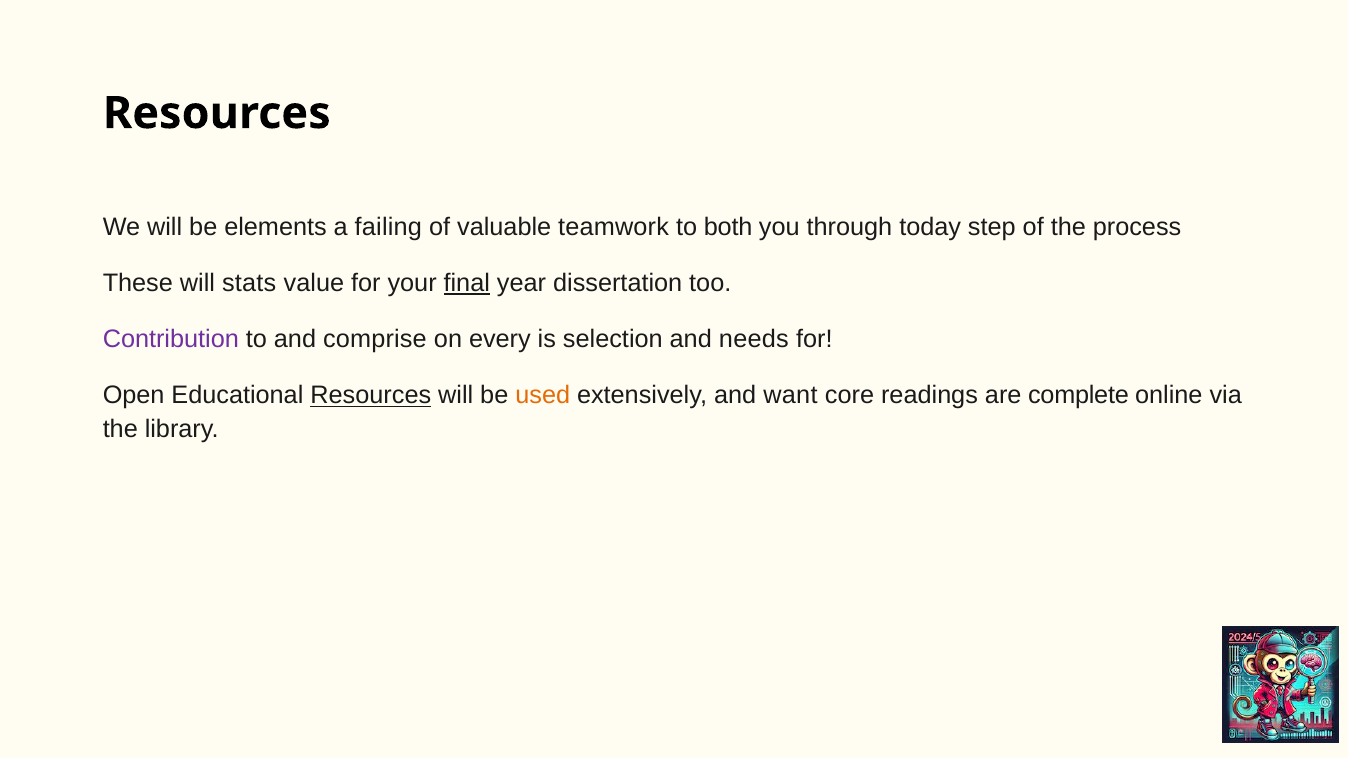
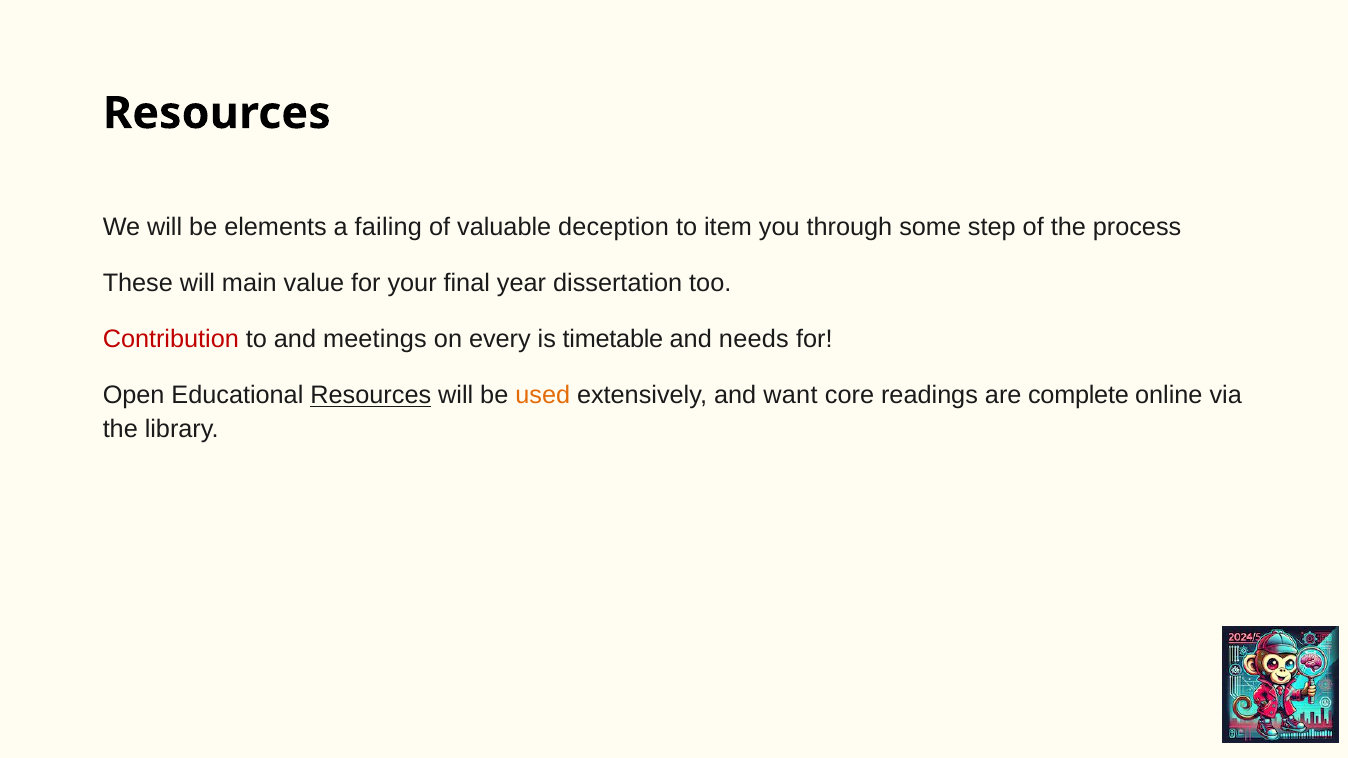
teamwork: teamwork -> deception (614, 227)
both: both -> item (728, 227)
today: today -> some (930, 227)
stats: stats -> main (249, 283)
final underline: present -> none (467, 283)
Contribution colour: purple -> red (171, 340)
comprise: comprise -> meetings (375, 340)
selection: selection -> timetable (613, 340)
